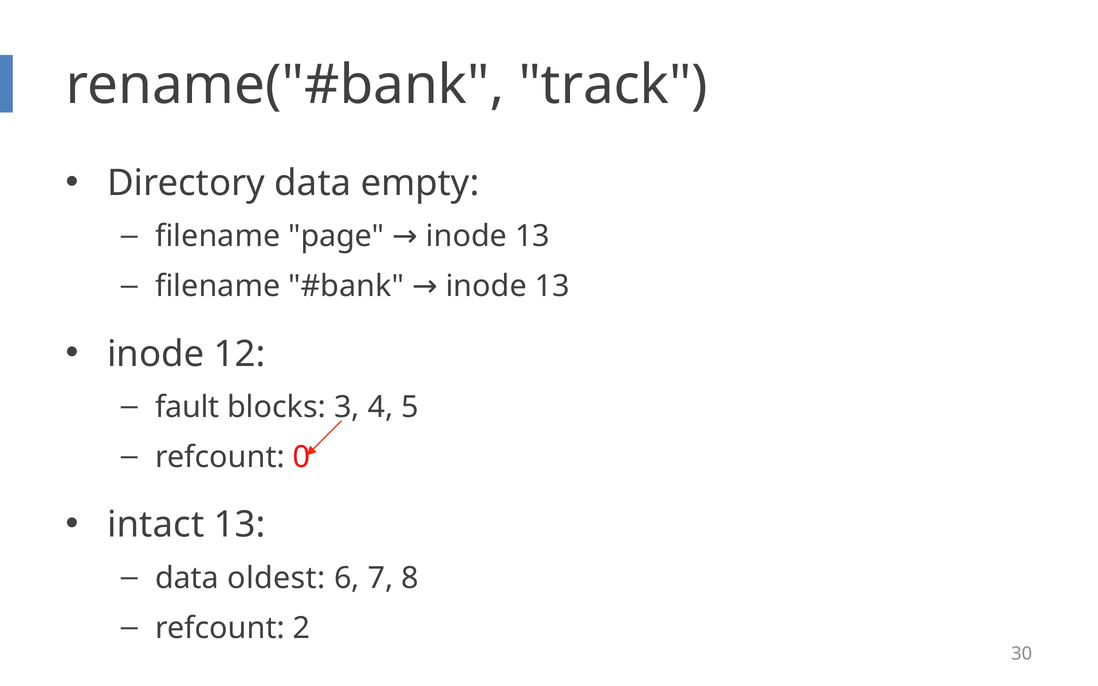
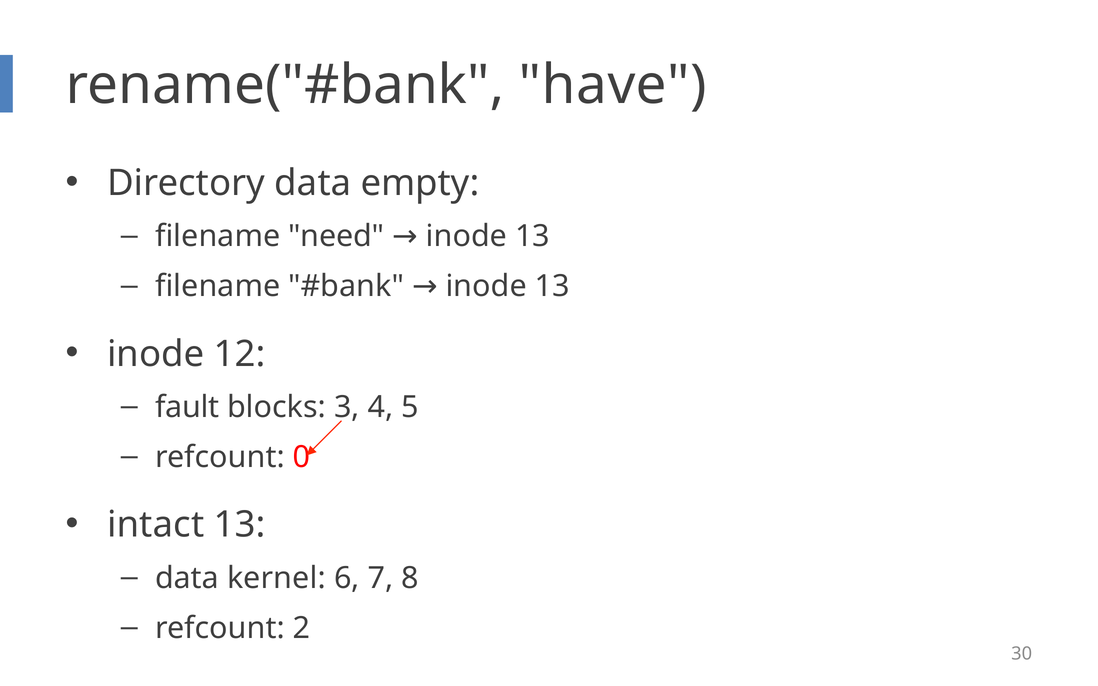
track: track -> have (613, 85)
page: page -> need (336, 236)
oldest: oldest -> kernel (276, 578)
